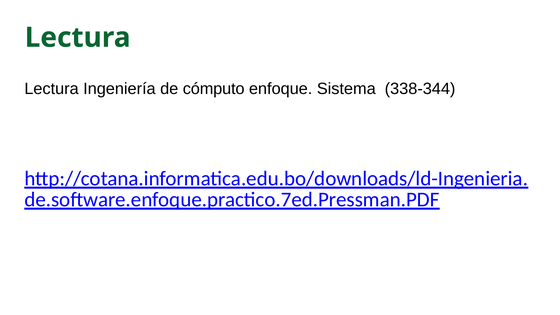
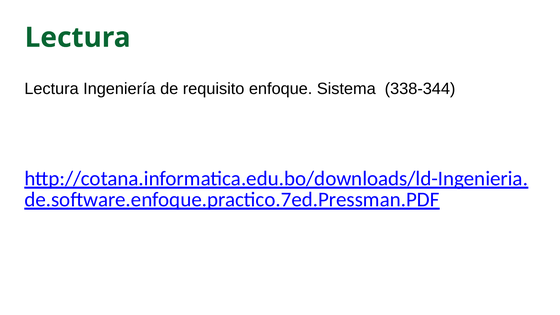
cómputo: cómputo -> requisito (214, 89)
